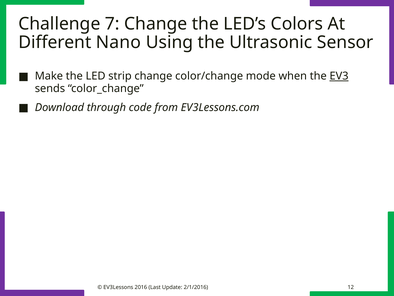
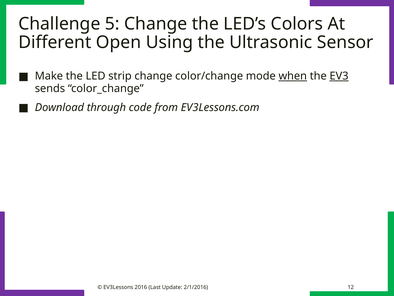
7: 7 -> 5 (112, 24)
Nano: Nano -> Open (119, 42)
when underline: none -> present (293, 76)
